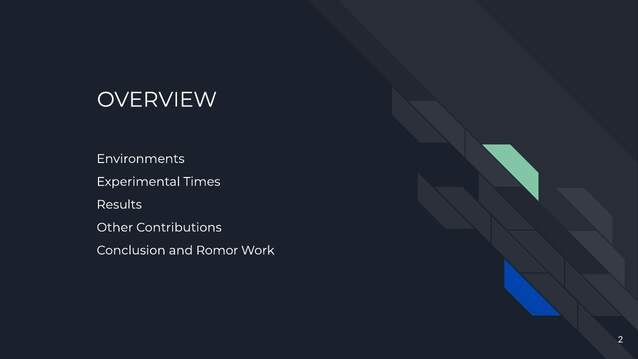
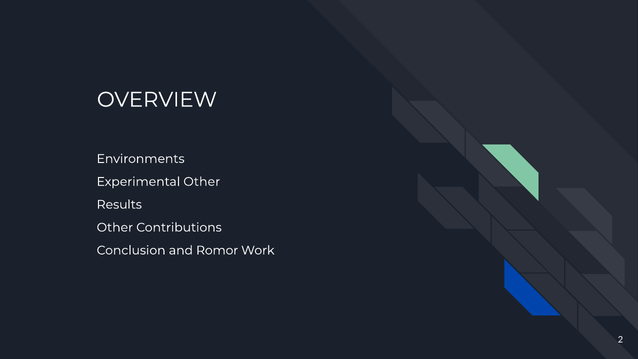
Experimental Times: Times -> Other (202, 182)
